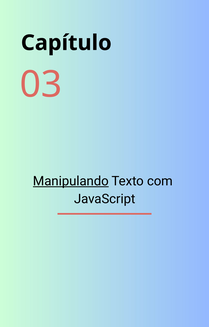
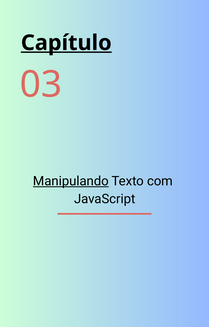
Capítulo underline: none -> present (66, 43)
